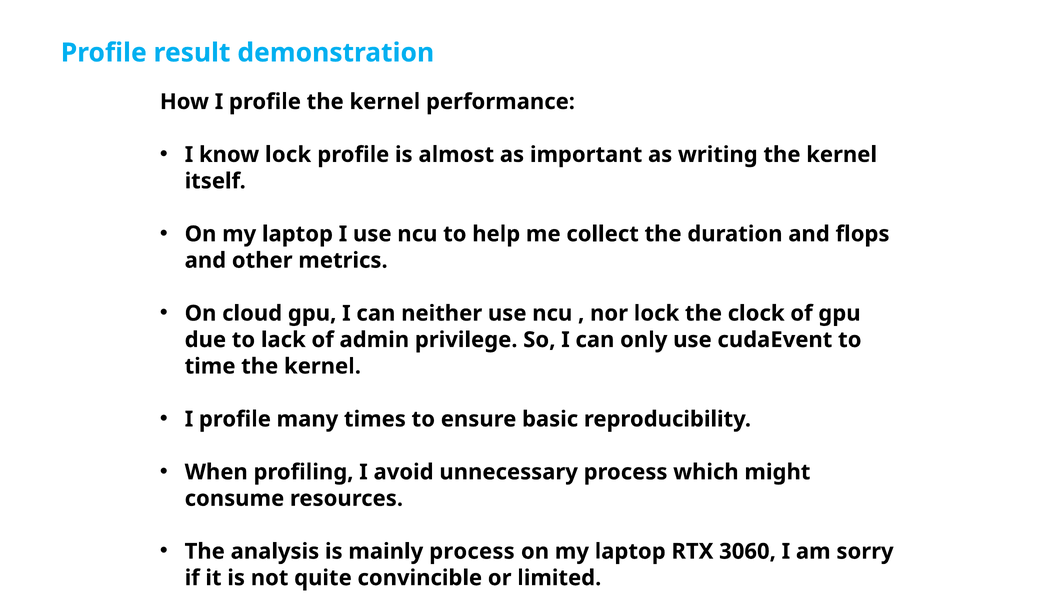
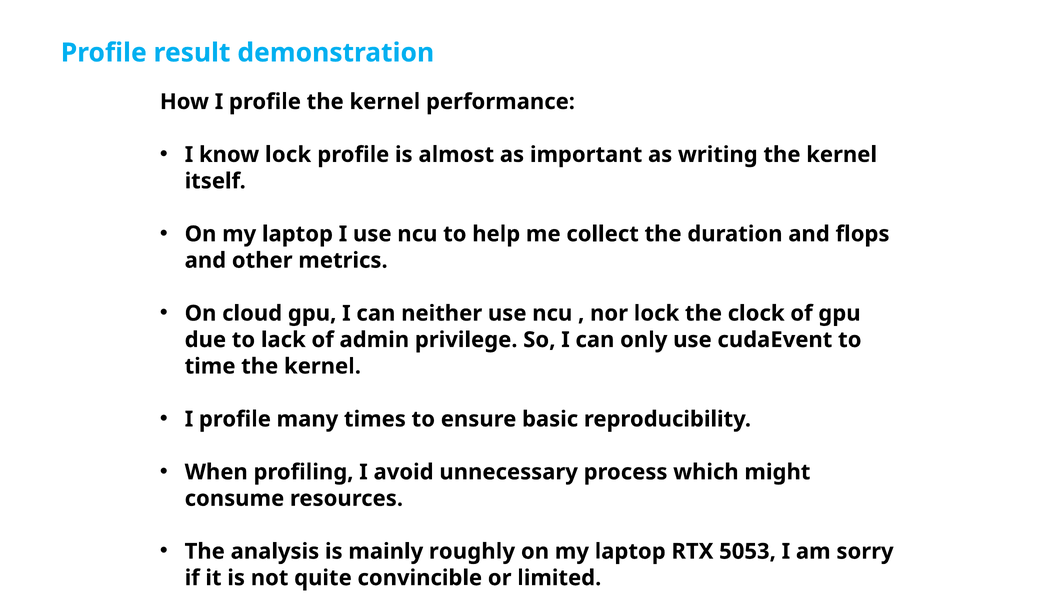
mainly process: process -> roughly (472, 551)
3060: 3060 -> 5053 (748, 551)
